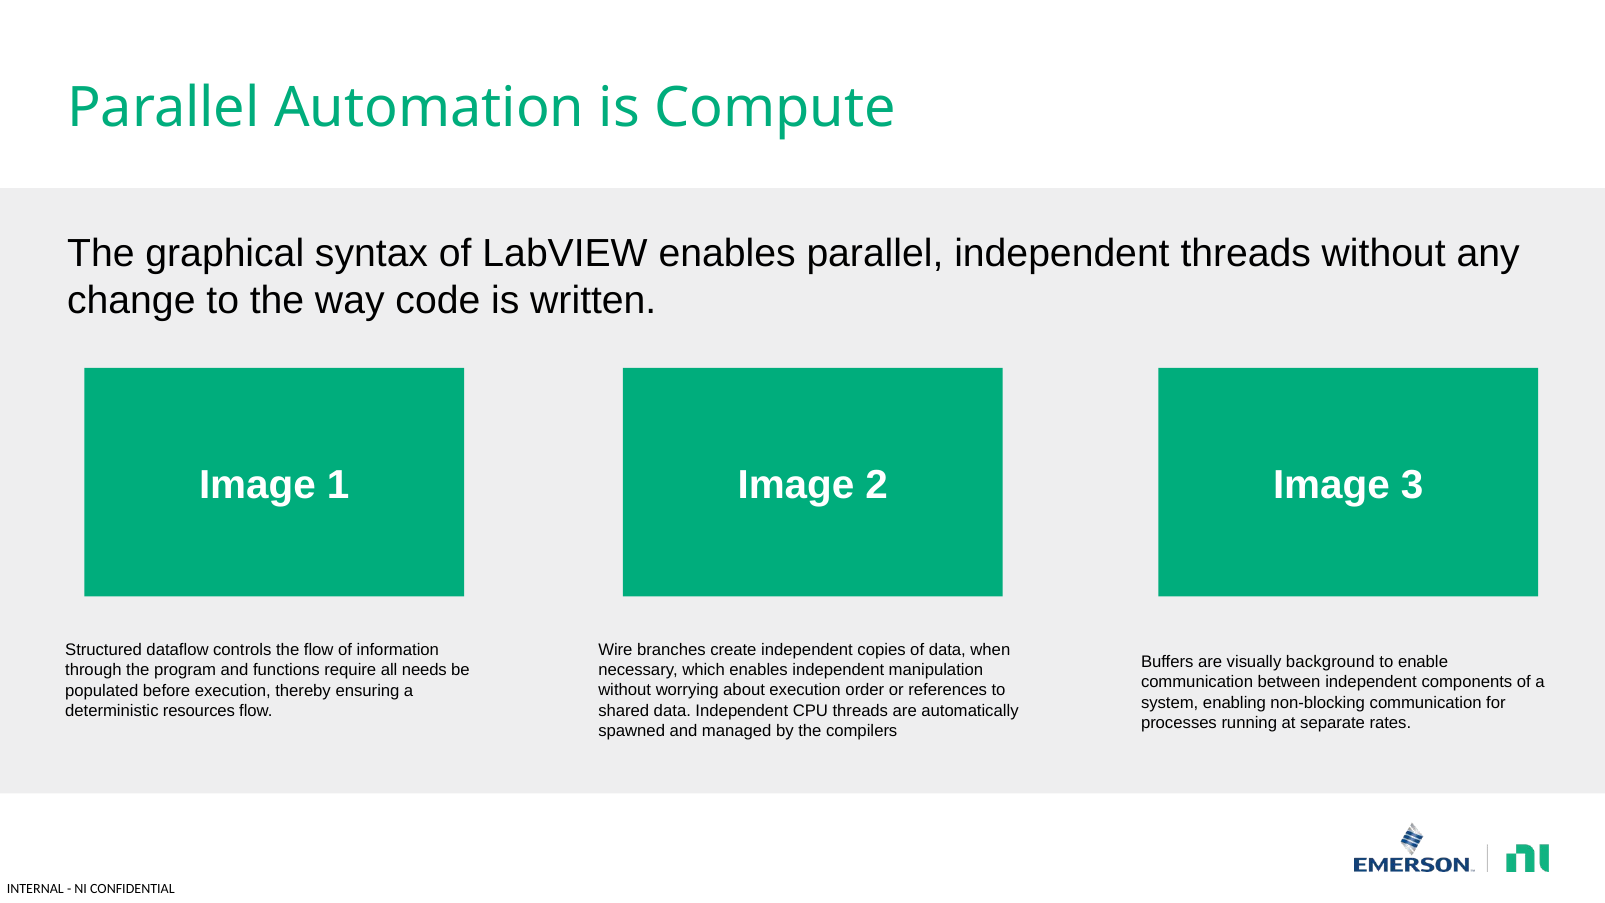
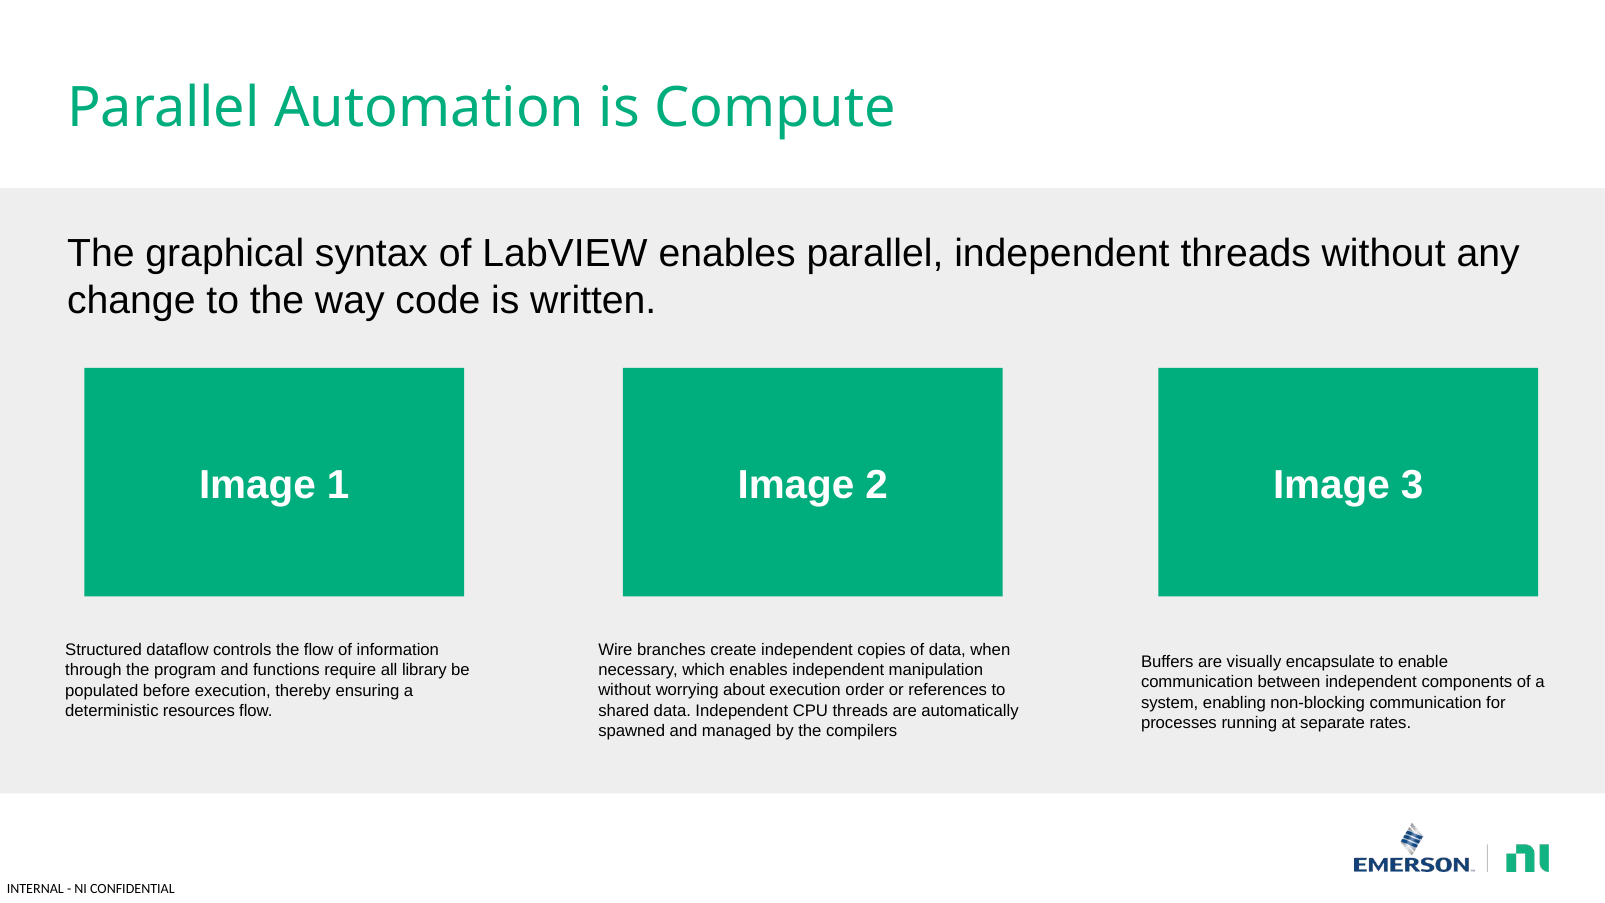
background: background -> encapsulate (1330, 662)
needs: needs -> library (424, 670)
